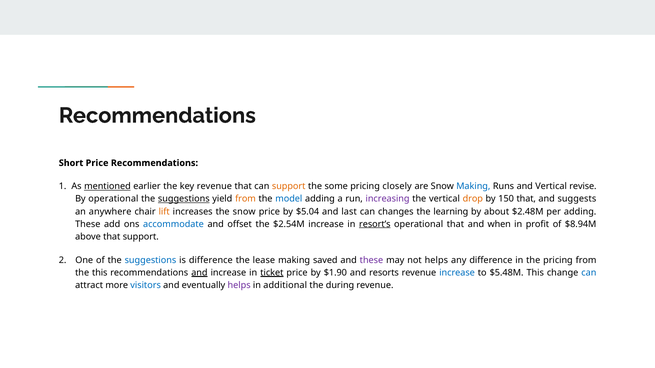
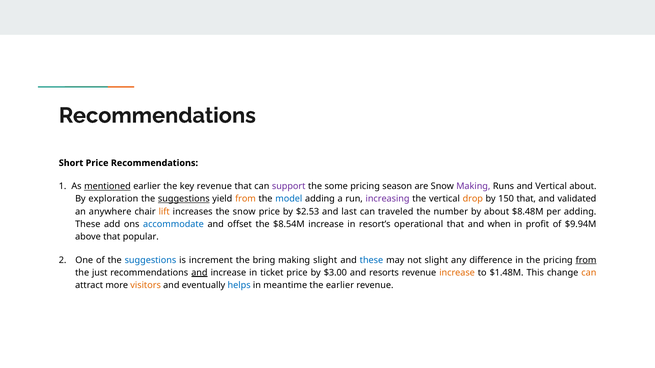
support colour: orange -> purple (289, 187)
closely: closely -> season (397, 187)
Making colour: blue -> purple (473, 187)
Vertical revise: revise -> about (583, 187)
By operational: operational -> exploration (113, 199)
suggests: suggests -> validated (577, 199)
$5.04: $5.04 -> $2.53 (308, 212)
changes: changes -> traveled (396, 212)
learning: learning -> number (451, 212)
$2.48M: $2.48M -> $8.48M (528, 212)
$2.54M: $2.54M -> $8.54M (289, 224)
resort’s underline: present -> none (375, 224)
$8.94M: $8.94M -> $9.94M (581, 224)
that support: support -> popular (141, 237)
is difference: difference -> increment (211, 260)
lease: lease -> bring (264, 260)
making saved: saved -> slight (325, 260)
these colour: purple -> blue (371, 260)
not helps: helps -> slight (436, 260)
from underline: none -> present (586, 260)
the this: this -> just (100, 273)
ticket underline: present -> none (272, 273)
$1.90: $1.90 -> $3.00 (335, 273)
increase colour: blue -> orange (457, 273)
$5.48M: $5.48M -> $1.48M (507, 273)
can colour: blue -> orange (589, 273)
visitors colour: blue -> orange (146, 285)
helps colour: purple -> blue (239, 285)
additional: additional -> meantime (285, 285)
the during: during -> earlier (340, 285)
